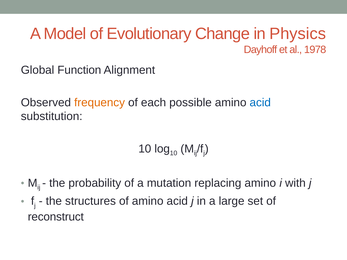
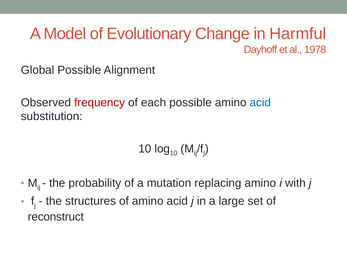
Physics: Physics -> Harmful (298, 34)
Global Function: Function -> Possible (79, 70)
frequency colour: orange -> red (100, 103)
